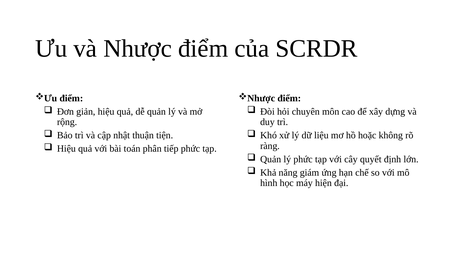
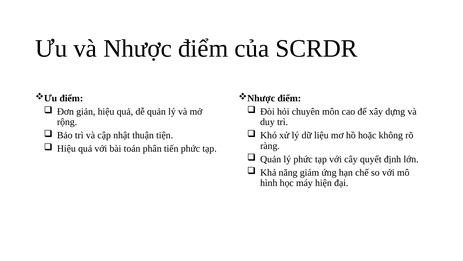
tiếp: tiếp -> tiến (171, 148)
